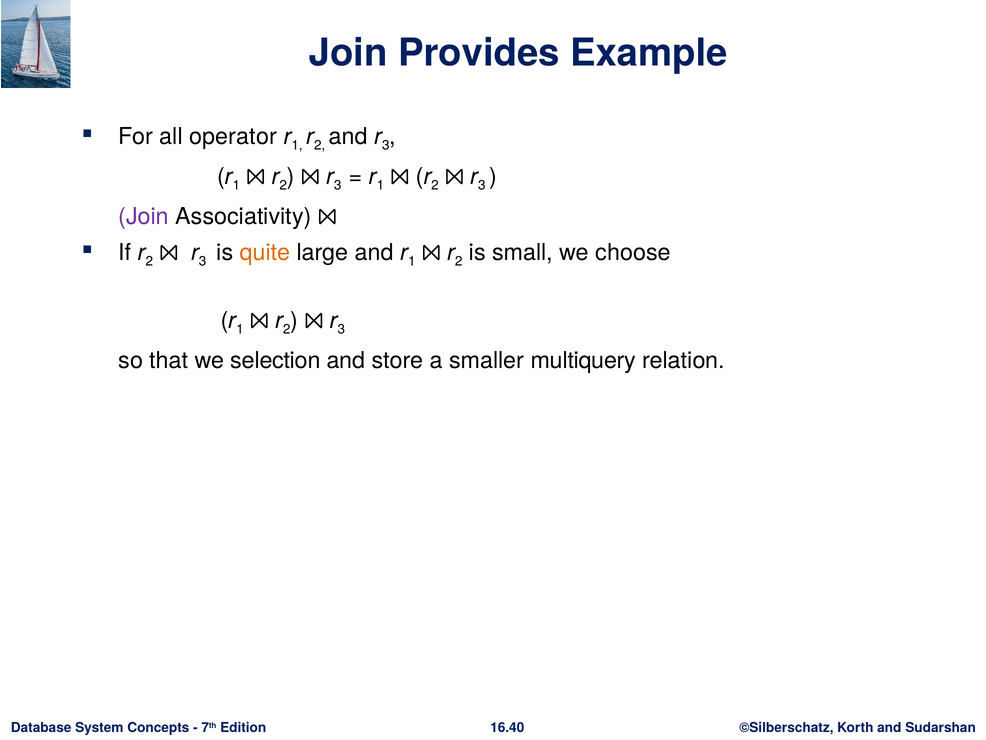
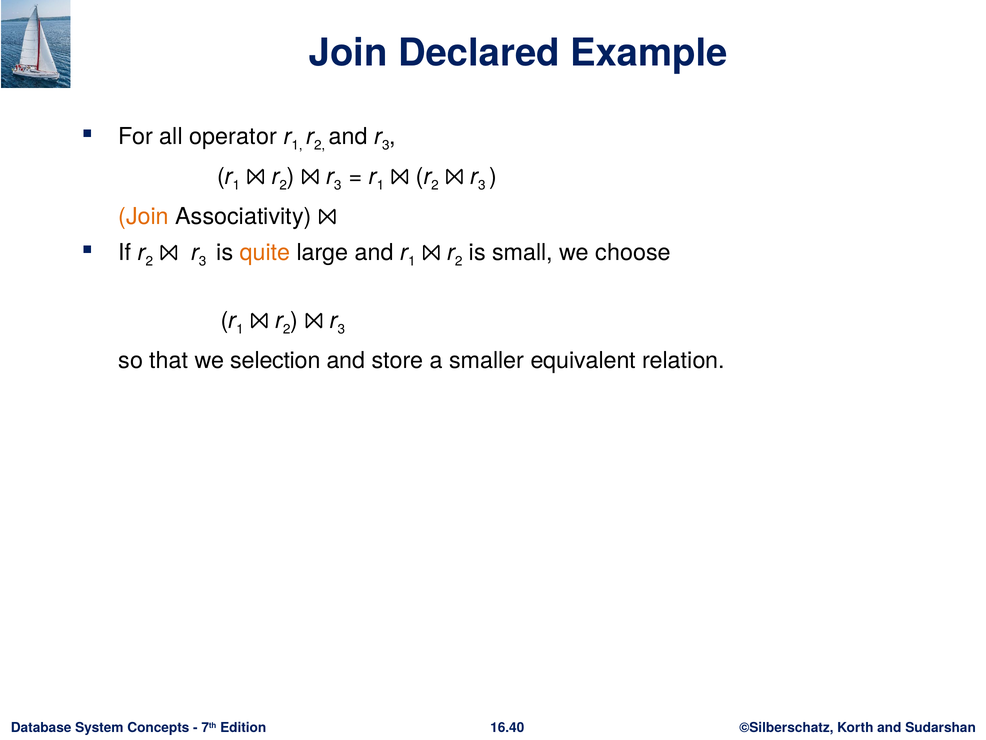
Provides: Provides -> Declared (479, 53)
Join colour: purple -> orange (144, 216)
multiquery: multiquery -> equivalent (583, 360)
